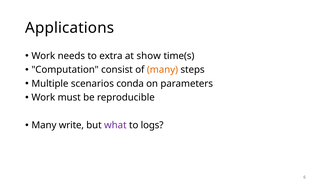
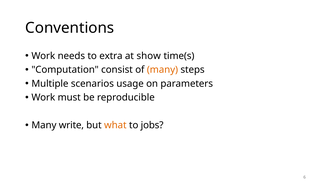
Applications: Applications -> Conventions (70, 28)
conda: conda -> usage (130, 84)
what colour: purple -> orange (115, 125)
logs: logs -> jobs (152, 125)
